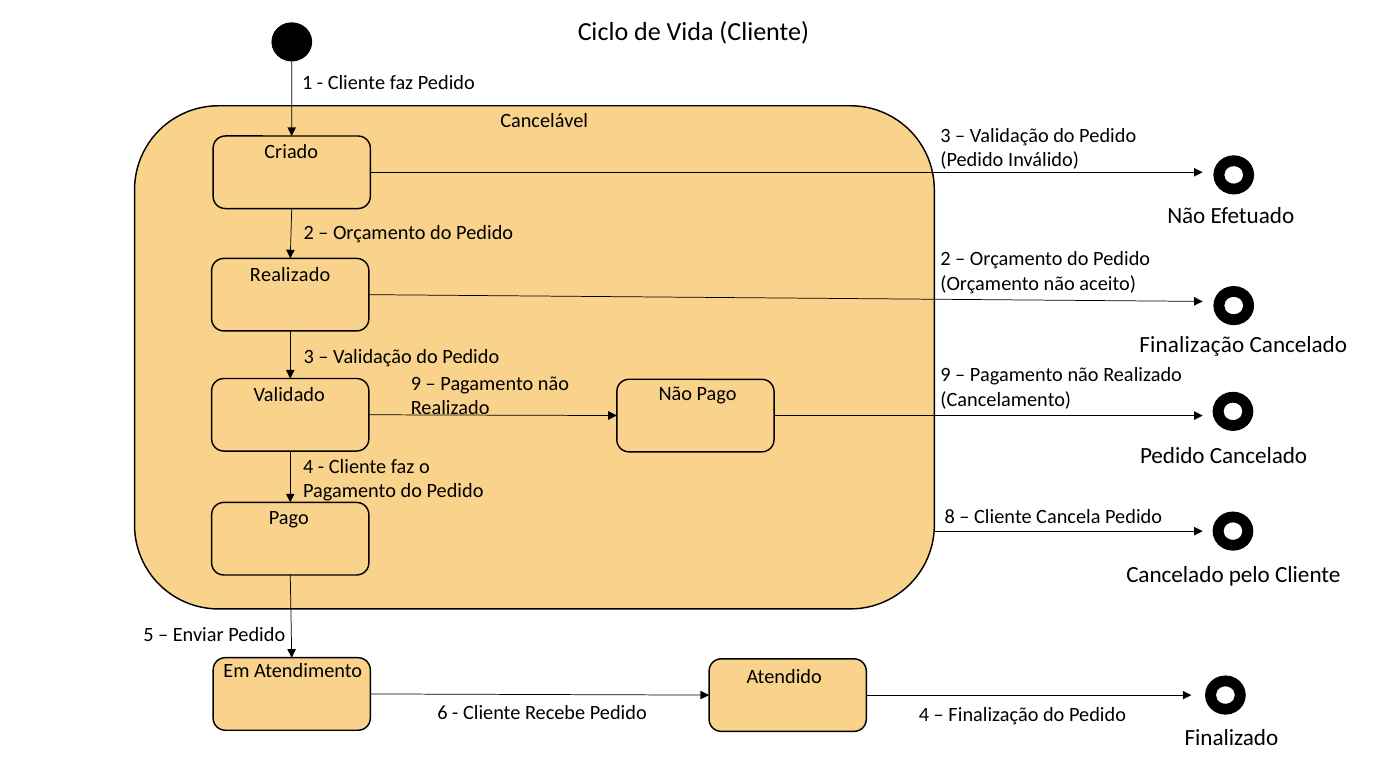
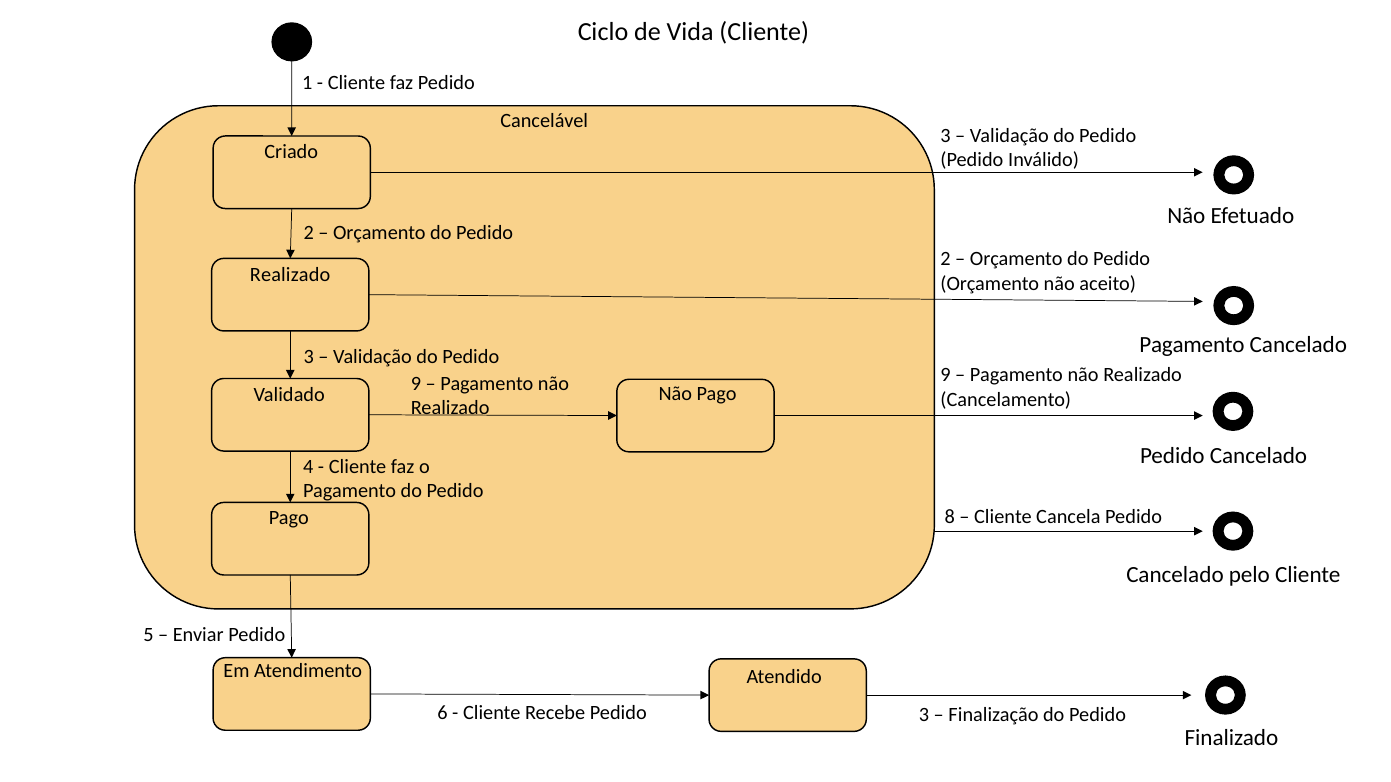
Finalização: Finalização -> Pagamento (1192, 345)
Recebe Pedido 4: 4 -> 3 (924, 716)
